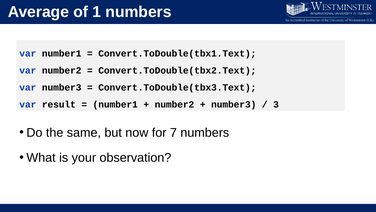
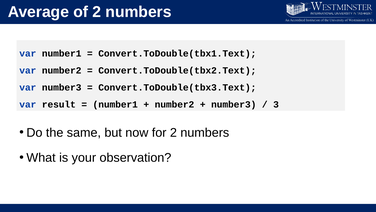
of 1: 1 -> 2 (97, 12)
for 7: 7 -> 2 (173, 132)
